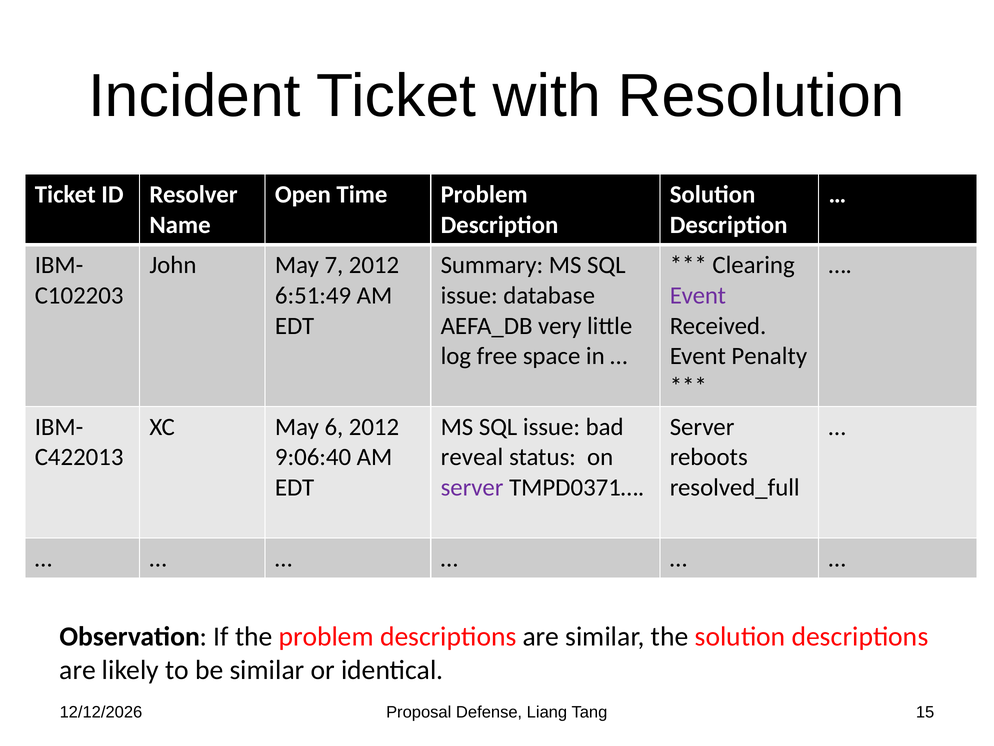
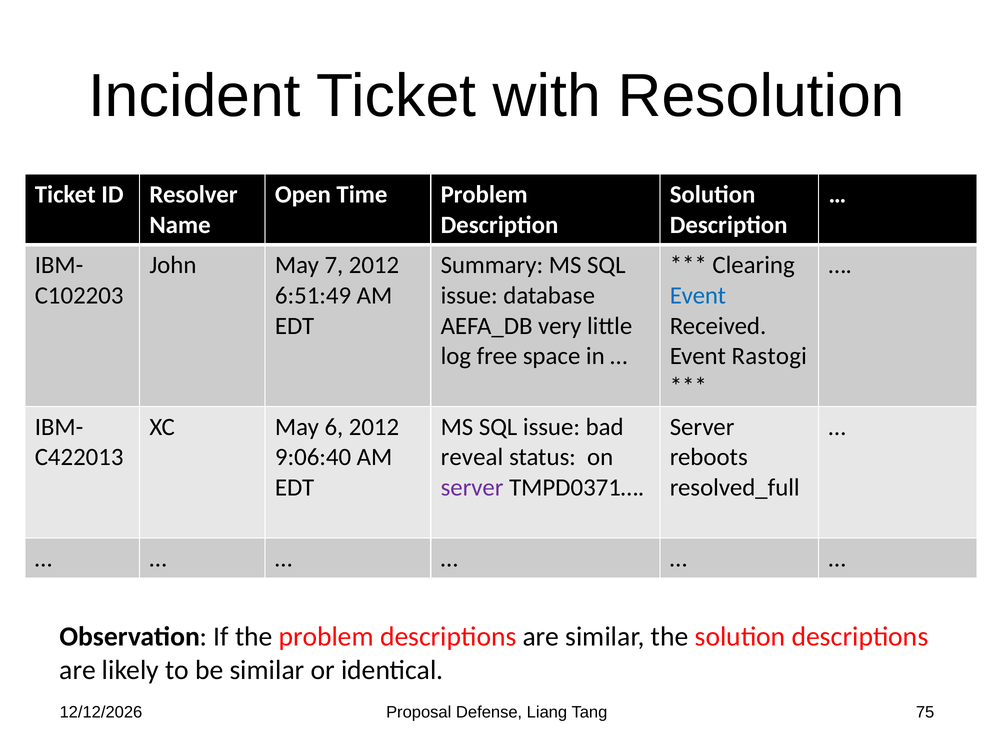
Event colour: purple -> blue (698, 295)
Penalty: Penalty -> Rastogi (769, 356)
15: 15 -> 75 (925, 712)
